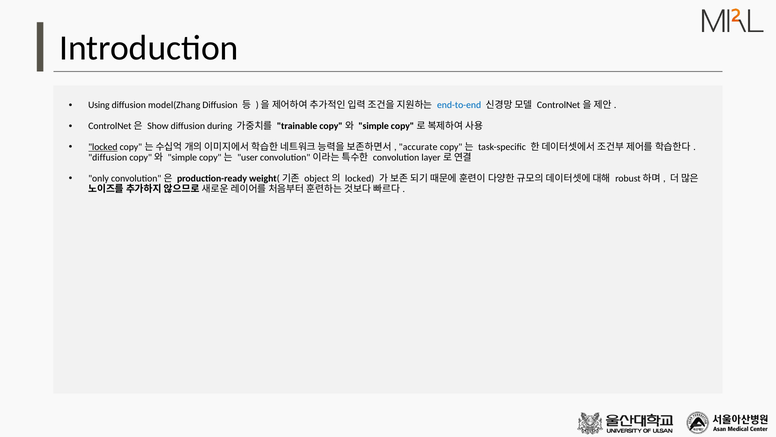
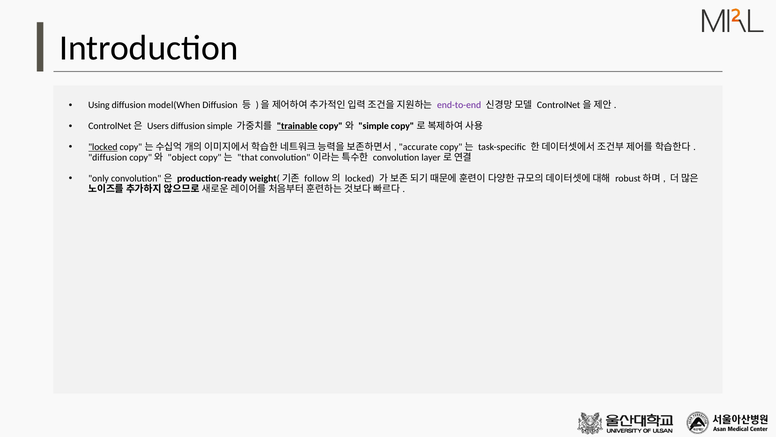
model(Zhang: model(Zhang -> model(When (174, 105)
end-to-end colour: blue -> purple (459, 105)
Show: Show -> Users (158, 126)
diffusion during: during -> simple (220, 126)
trainable underline: none -> present (297, 126)
simple: simple -> object (182, 157)
user: user -> that (248, 157)
object: object -> follow (317, 178)
